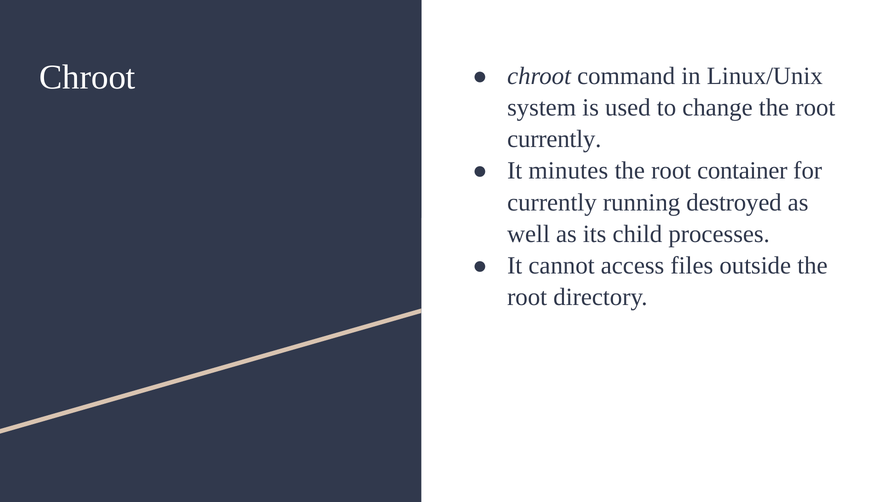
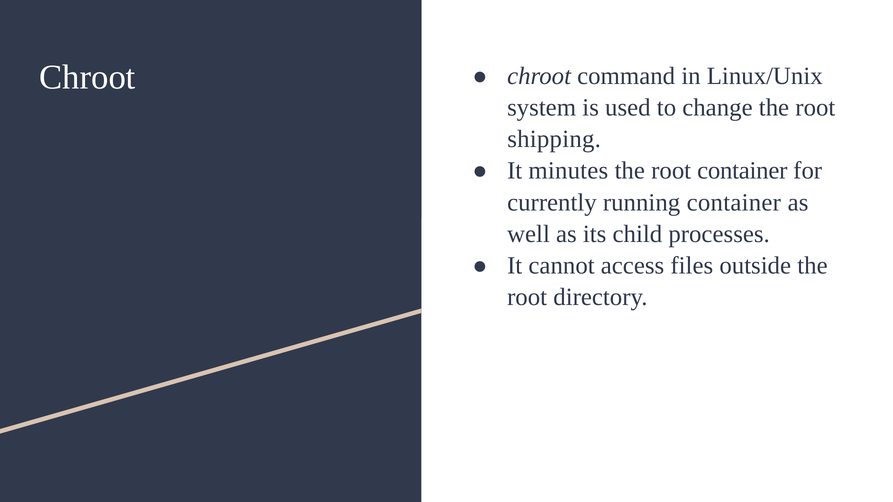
currently: currently -> shipping (554, 139)
running destroyed: destroyed -> container (734, 203)
